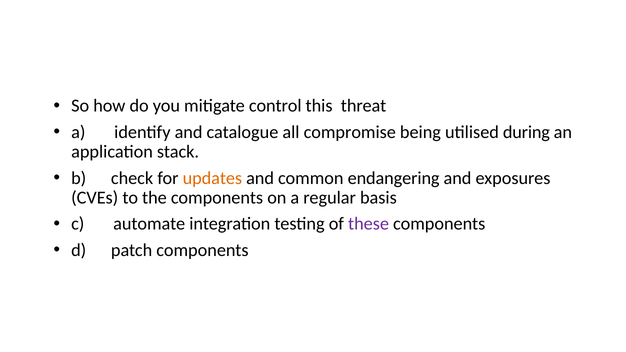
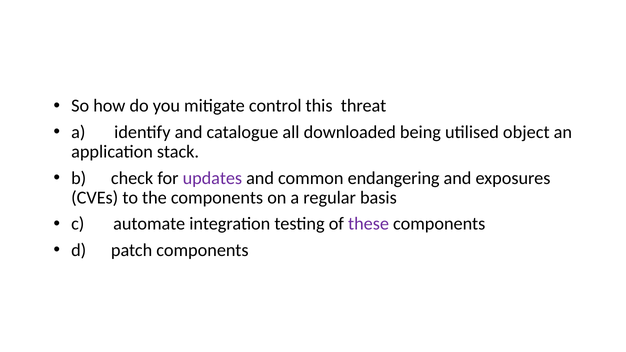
compromise: compromise -> downloaded (350, 132)
during: during -> object (526, 132)
updates colour: orange -> purple (212, 178)
